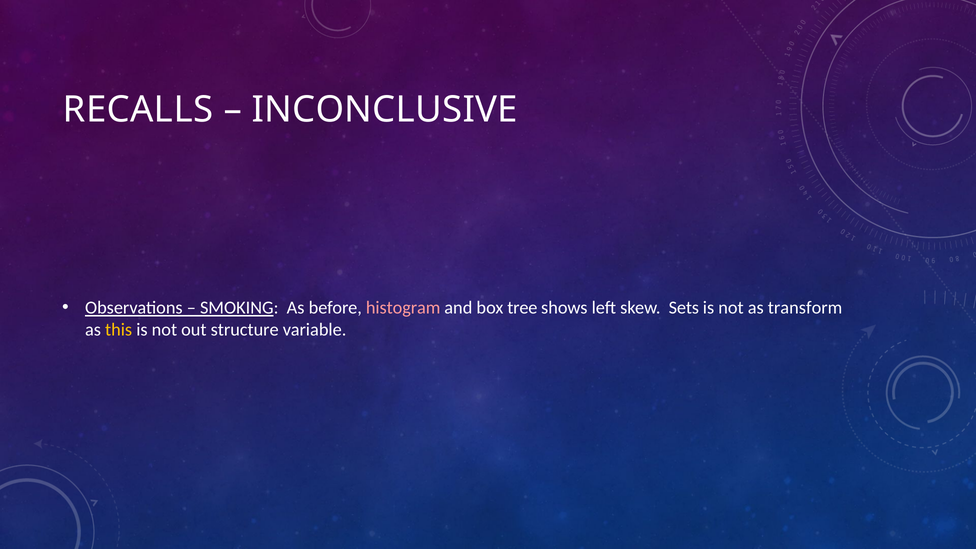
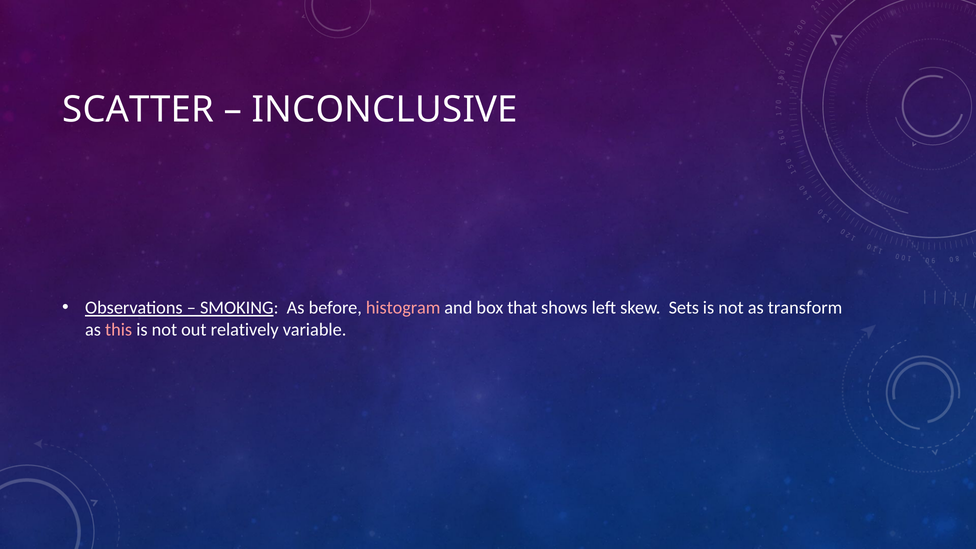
RECALLS: RECALLS -> SCATTER (138, 110)
tree: tree -> that (522, 308)
this colour: yellow -> pink (119, 330)
structure: structure -> relatively (245, 330)
